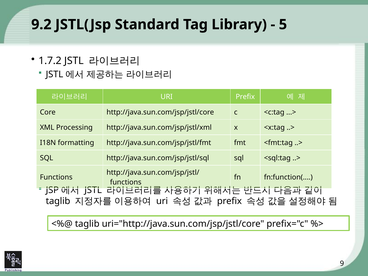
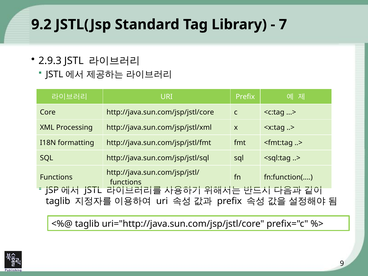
5: 5 -> 7 (283, 25)
1.7.2: 1.7.2 -> 2.9.3 (50, 61)
